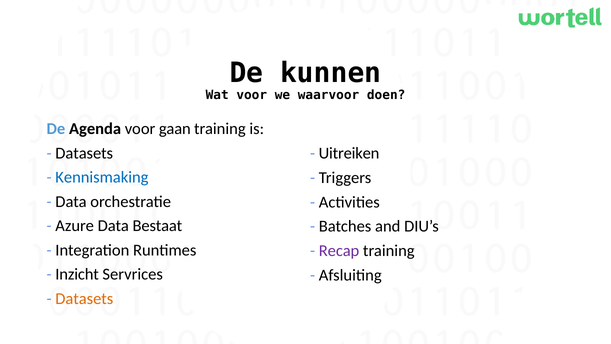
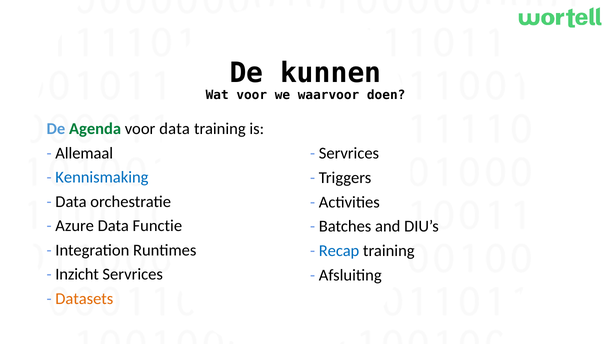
Agenda colour: black -> green (95, 129)
voor gaan: gaan -> data (175, 129)
Datasets: Datasets -> Allemaal (84, 153)
Uitreiken: Uitreiken -> Servrices (349, 153)
Bestaat: Bestaat -> Functie (157, 226)
Recap colour: purple -> blue (339, 251)
